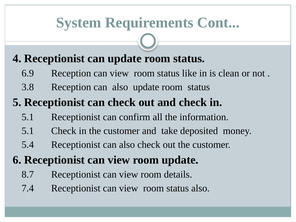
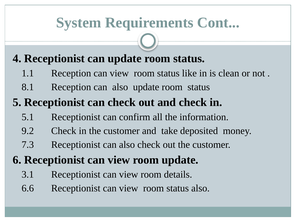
6.9: 6.9 -> 1.1 (28, 73)
3.8: 3.8 -> 8.1 (28, 87)
5.1: 5.1 -> 9.2 (28, 131)
5.4: 5.4 -> 7.3 (28, 145)
8.7: 8.7 -> 3.1 (28, 174)
7.4: 7.4 -> 6.6 (28, 188)
